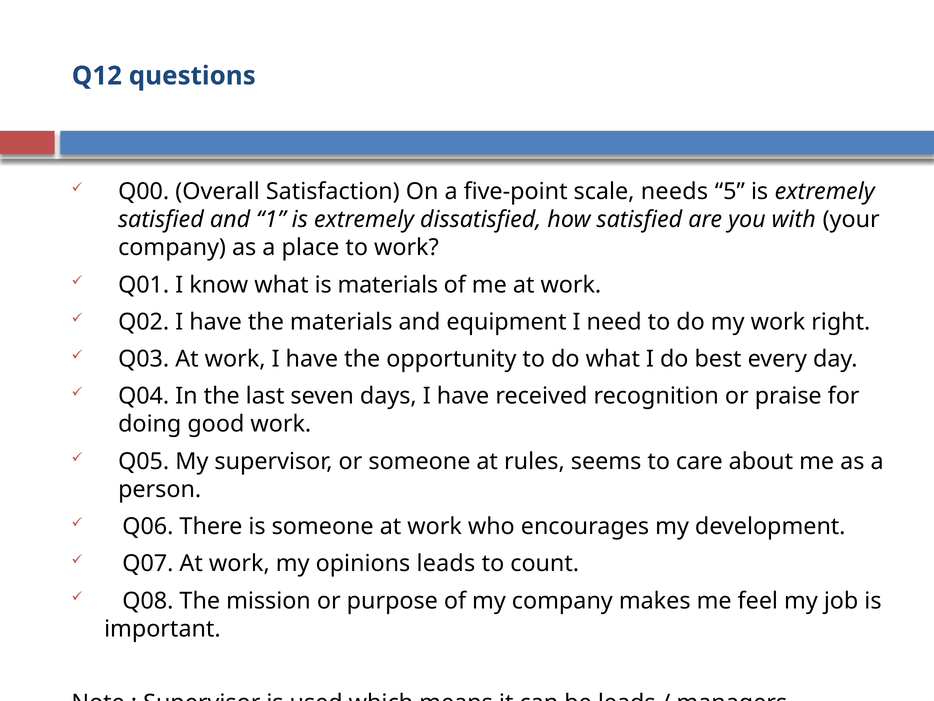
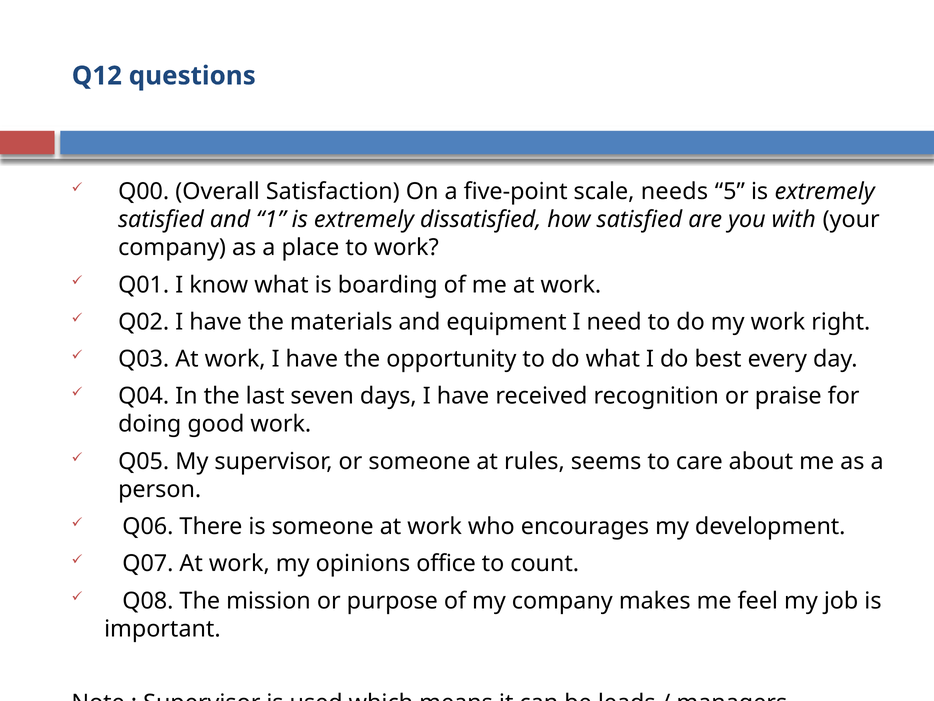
is materials: materials -> boarding (388, 285)
opinions leads: leads -> office (446, 563)
